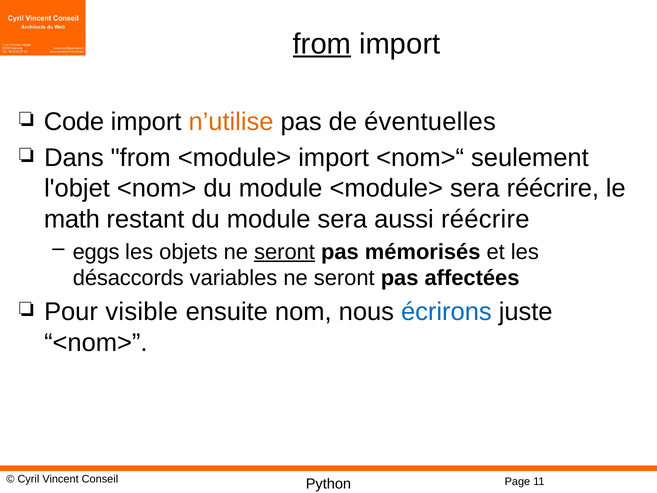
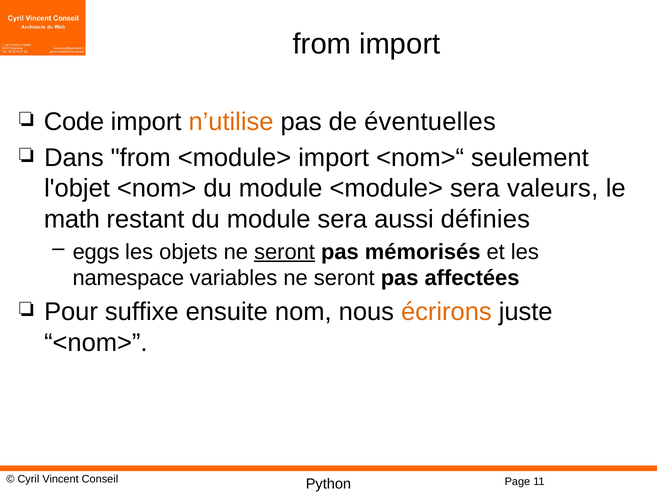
from underline: present -> none (322, 44)
sera réécrire: réécrire -> valeurs (553, 188)
aussi réécrire: réécrire -> définies (485, 219)
désaccords: désaccords -> namespace (128, 278)
visible: visible -> suffixe (142, 312)
écrirons colour: blue -> orange (446, 312)
